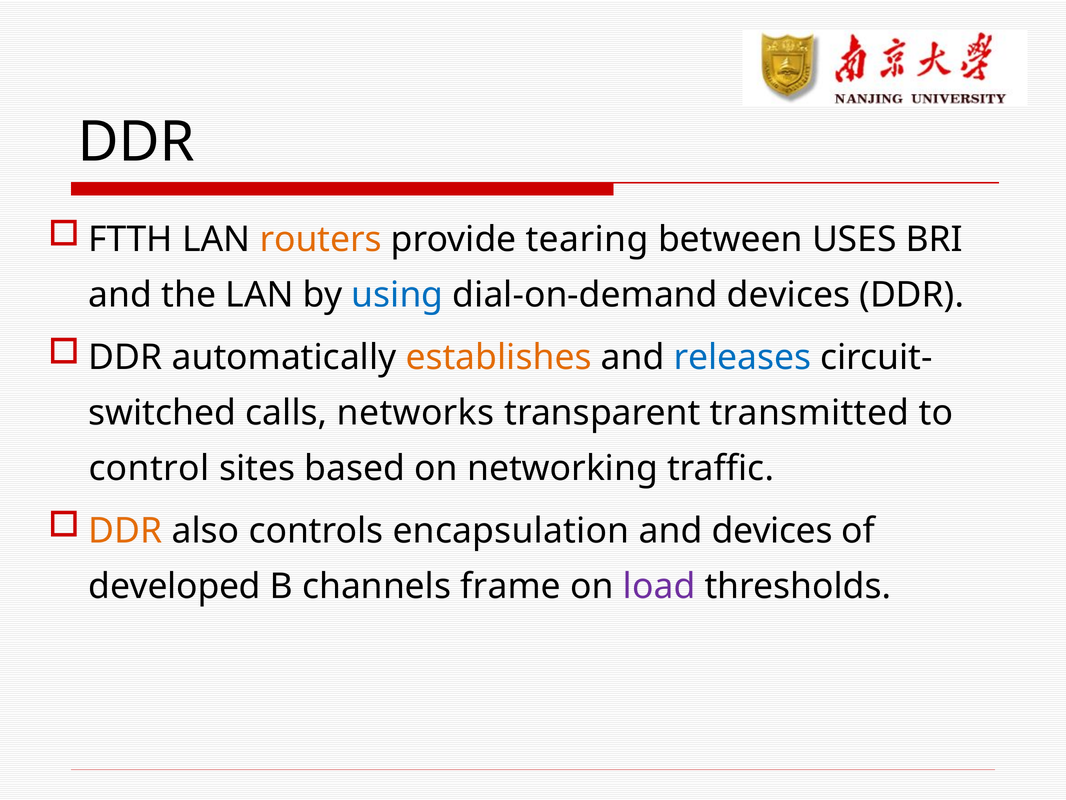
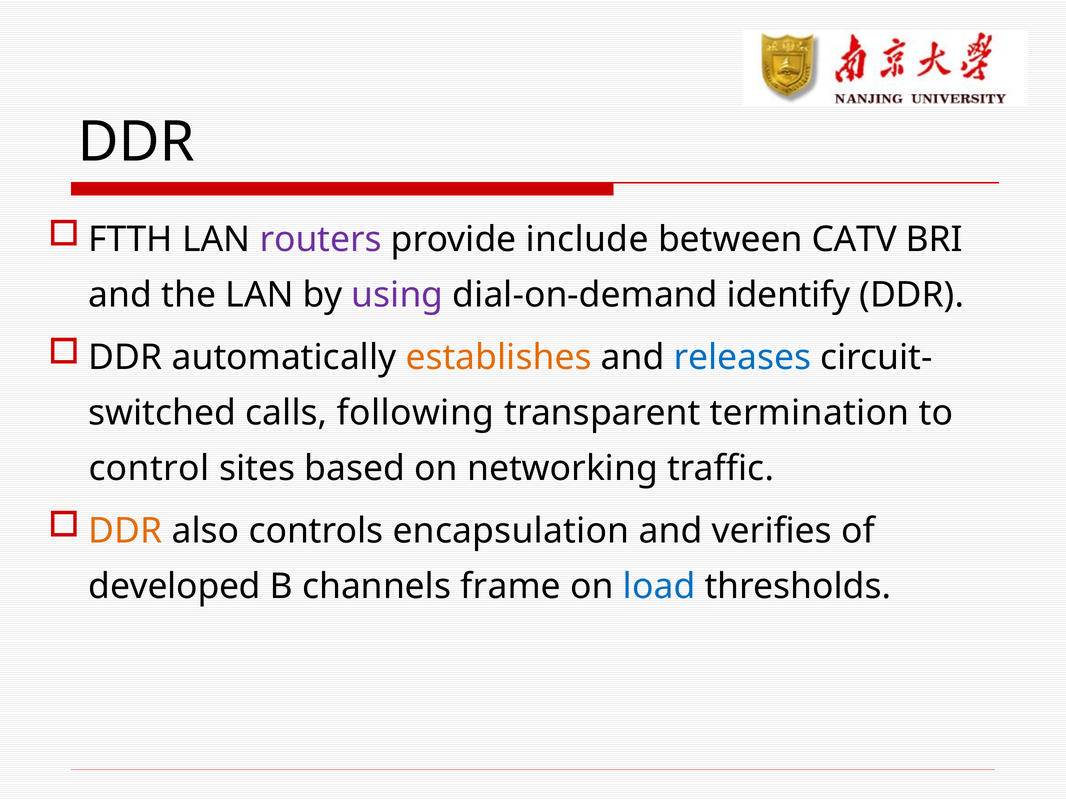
routers colour: orange -> purple (321, 239)
tearing: tearing -> include (587, 239)
USES: USES -> CATV (854, 239)
using colour: blue -> purple (397, 295)
dial-on-demand devices: devices -> identify (789, 295)
networks: networks -> following (416, 413)
transmitted: transmitted -> termination (810, 413)
and devices: devices -> verifies (772, 531)
load colour: purple -> blue (659, 586)
